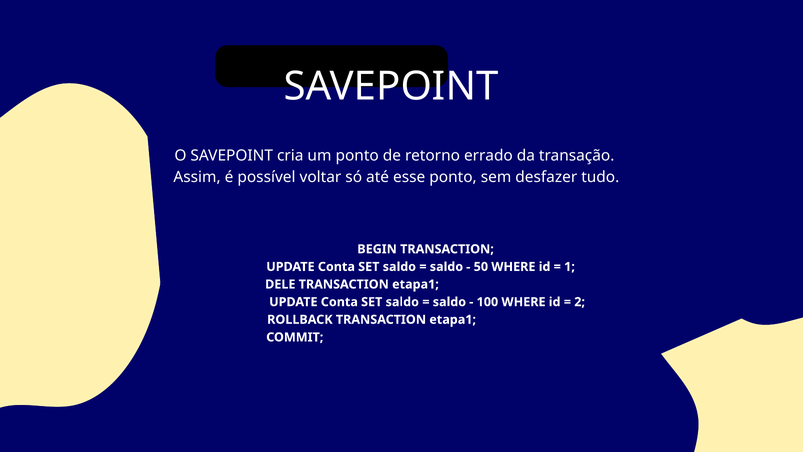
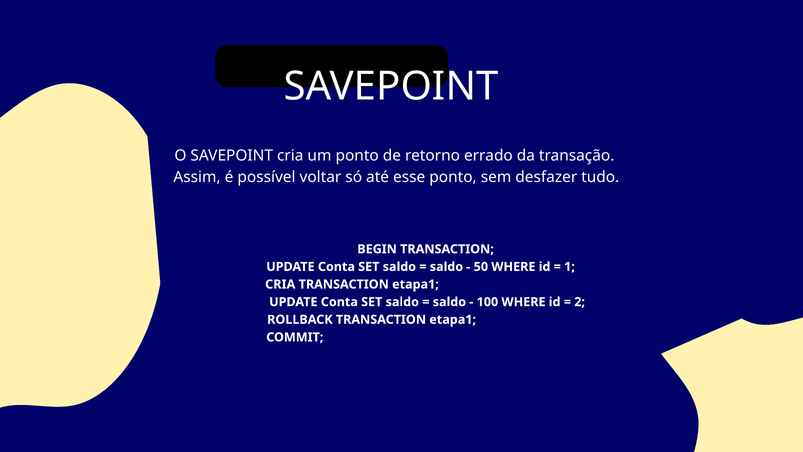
DELE: DELE -> CRIA (280, 284)
